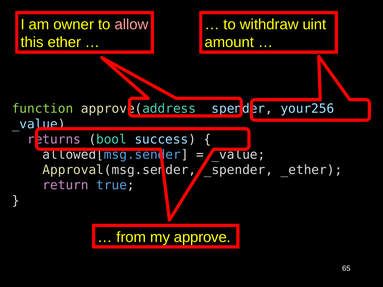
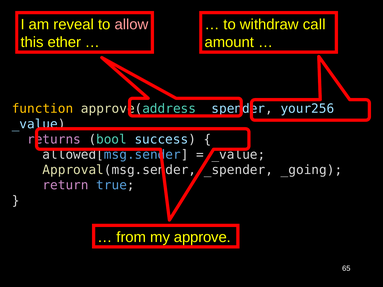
owner: owner -> reveal (74, 24)
uint: uint -> call (314, 24)
function colour: light green -> yellow (43, 109)
_ether: _ether -> _going (311, 170)
